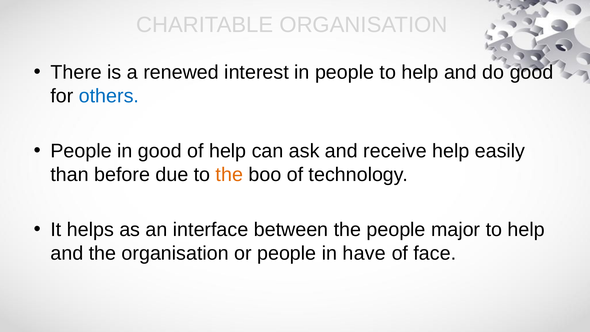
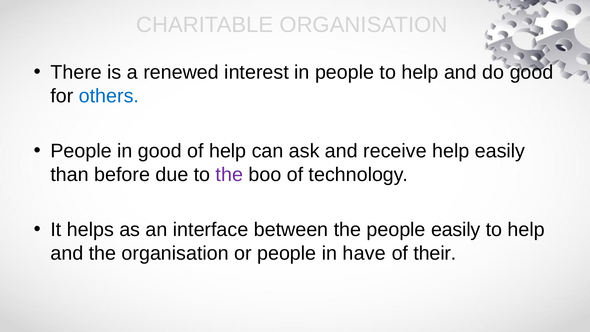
the colour: orange -> purple (229, 175)
people major: major -> easily (456, 230)
face: face -> their (435, 253)
